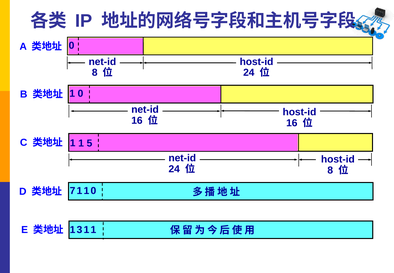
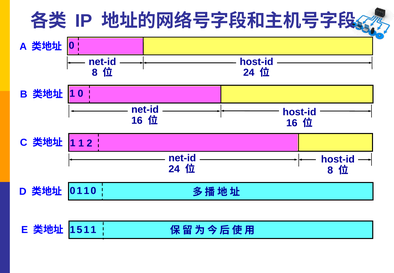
5: 5 -> 2 (89, 143)
7: 7 -> 0 (73, 191)
3: 3 -> 5 (79, 230)
